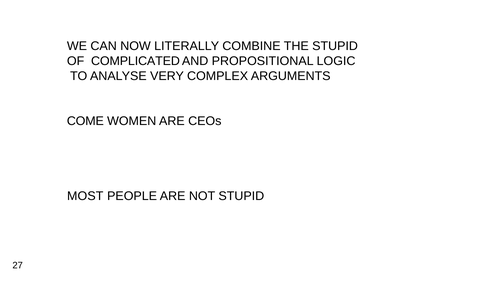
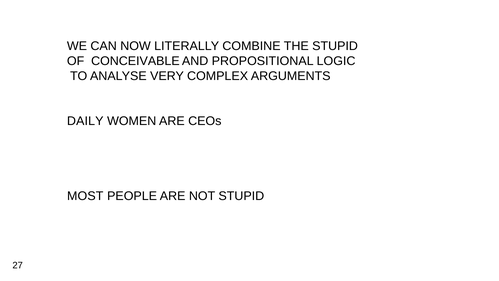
COMPLICATED: COMPLICATED -> CONCEIVABLE (135, 61)
COME: COME -> DAILY (85, 121)
